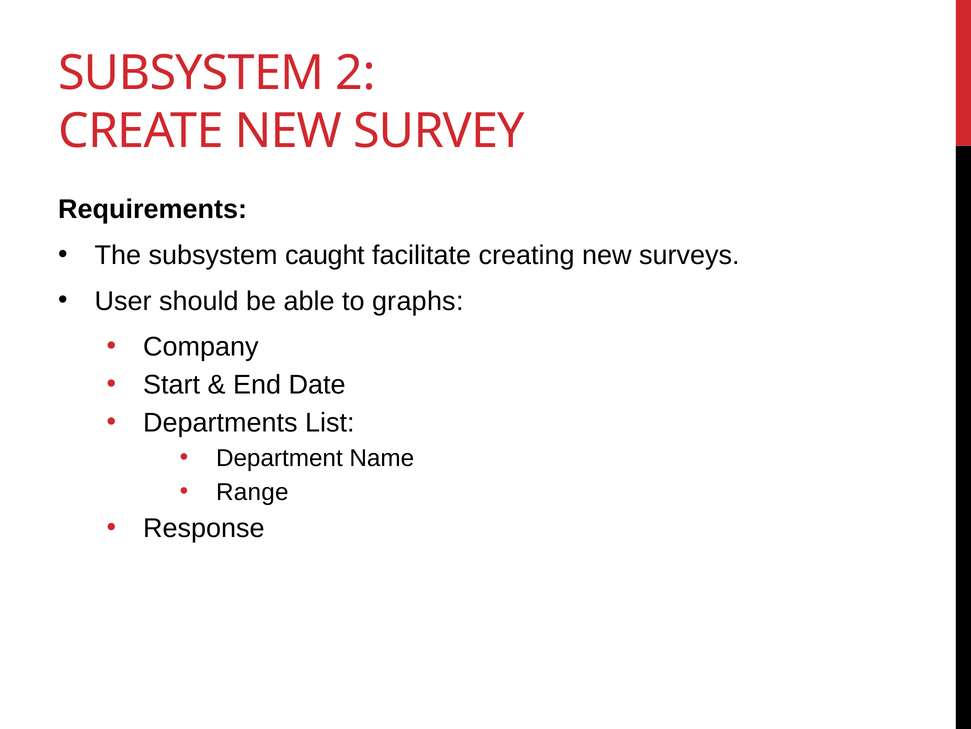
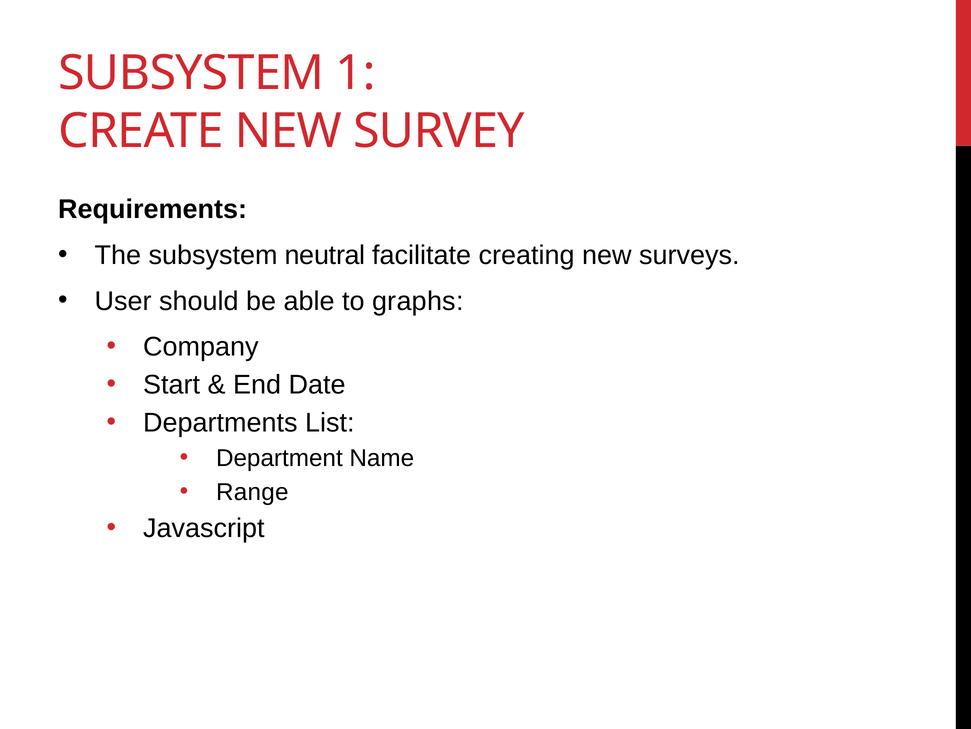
2: 2 -> 1 (355, 73)
caught: caught -> neutral (325, 255)
Response: Response -> Javascript (204, 528)
